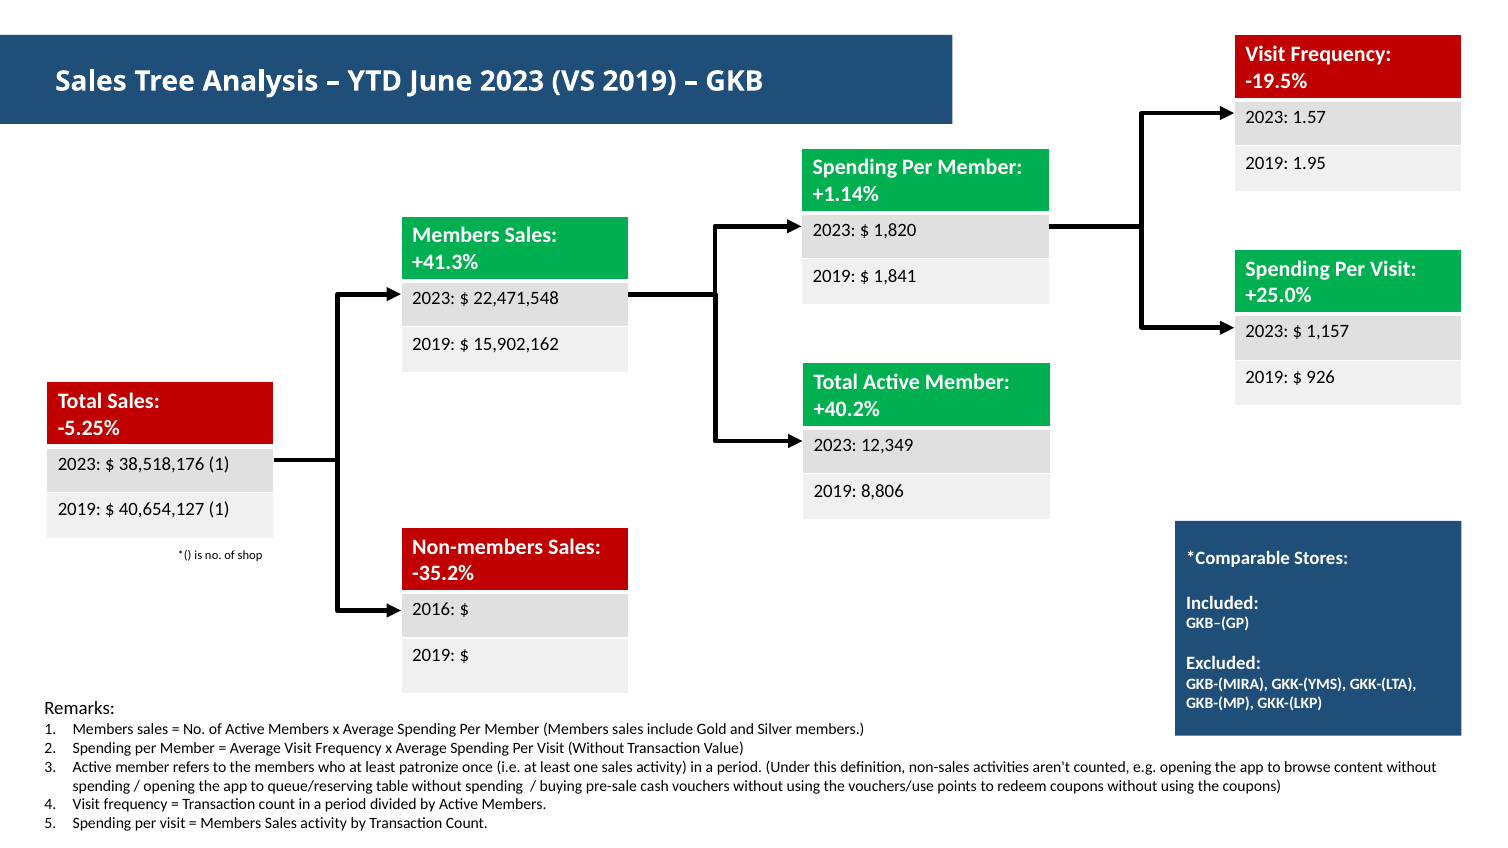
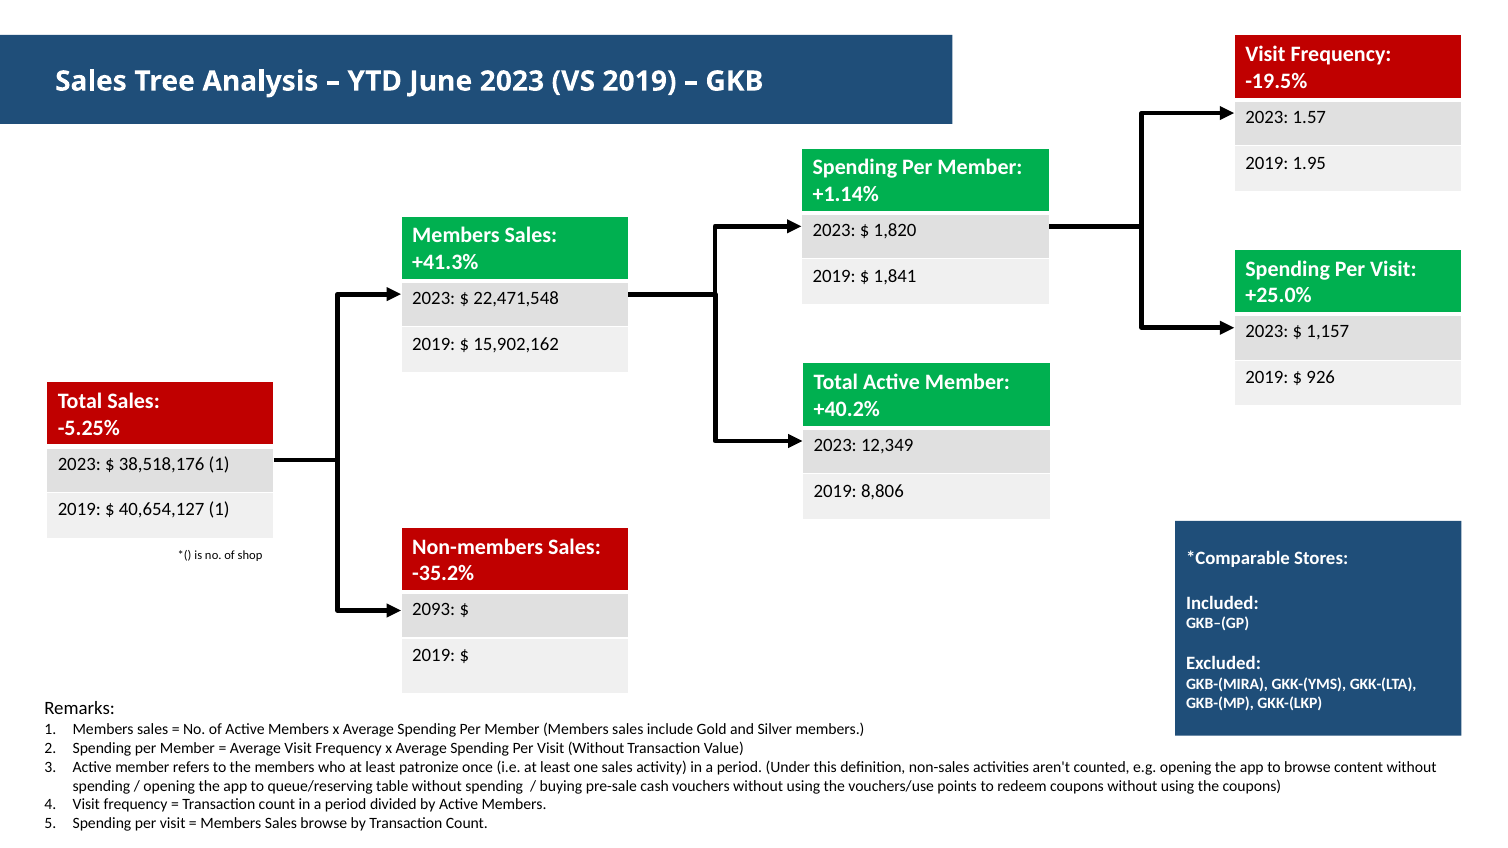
2016: 2016 -> 2093 (434, 610)
Members Sales activity: activity -> browse (324, 824)
